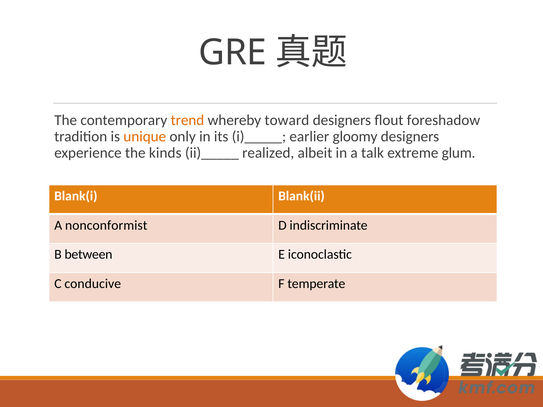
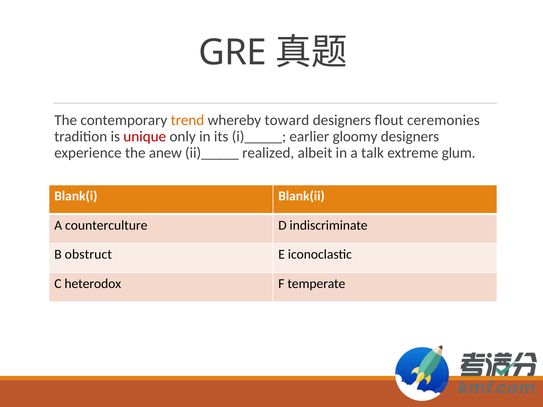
foreshadow: foreshadow -> ceremonies (443, 120)
unique colour: orange -> red (145, 137)
kinds: kinds -> anew (165, 153)
nonconformist: nonconformist -> counterculture (106, 225)
between: between -> obstruct (88, 255)
conducive: conducive -> heterodox (93, 284)
